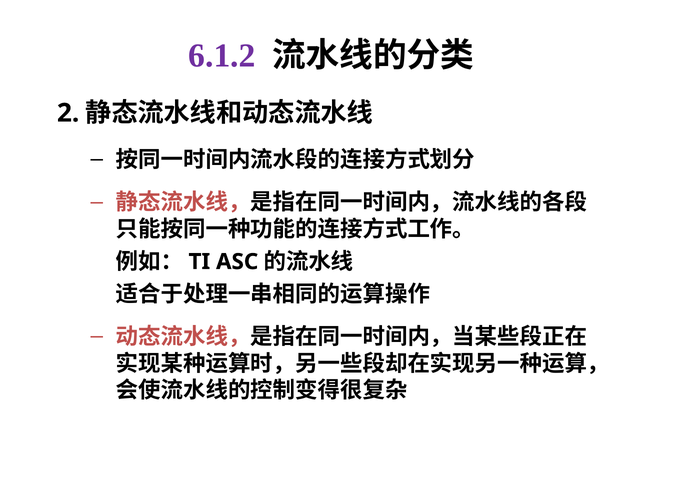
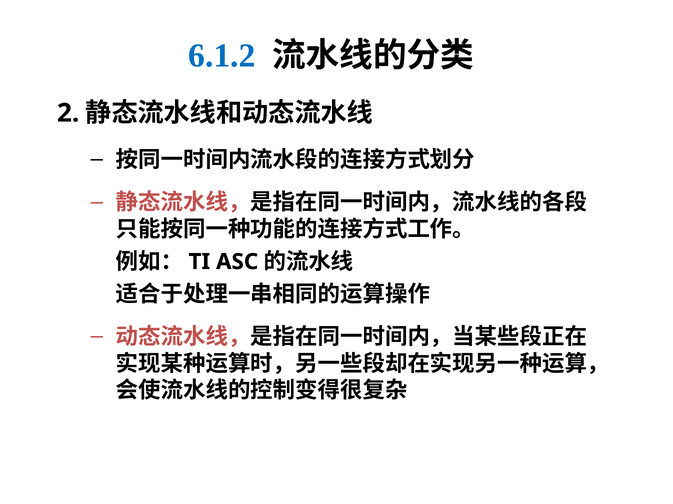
6.1.2 colour: purple -> blue (222, 56)
